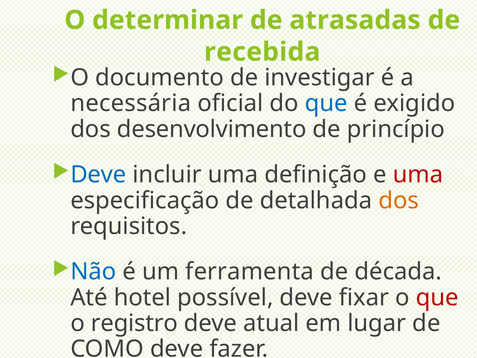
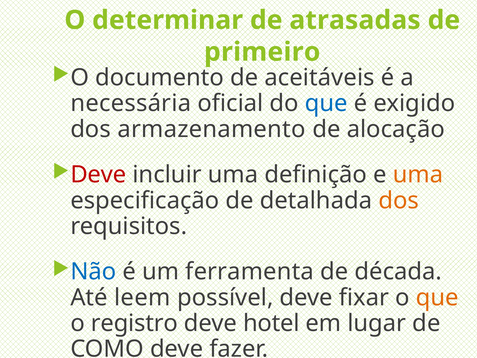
recebida: recebida -> primeiro (262, 52)
investigar: investigar -> aceitáveis (320, 78)
desenvolvimento: desenvolvimento -> armazenamento (212, 129)
princípio: princípio -> alocação (396, 129)
Deve colour: blue -> red (98, 175)
uma colour: red -> orange (418, 175)
hotel: hotel -> leem (142, 297)
que colour: red -> orange (437, 297)
atual: atual -> hotel (271, 323)
